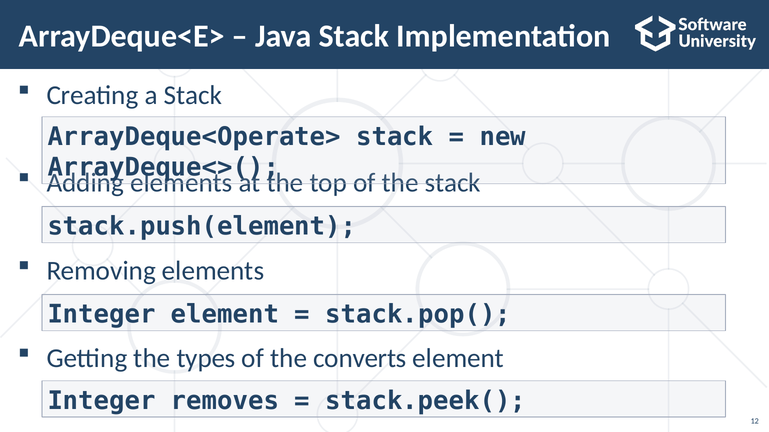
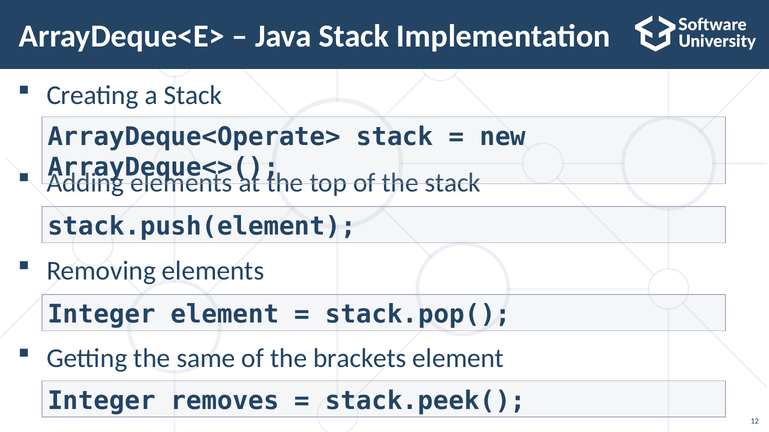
types: types -> same (206, 359)
converts: converts -> brackets (360, 359)
